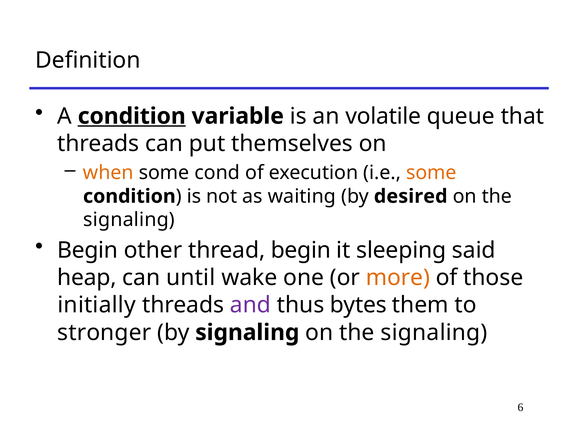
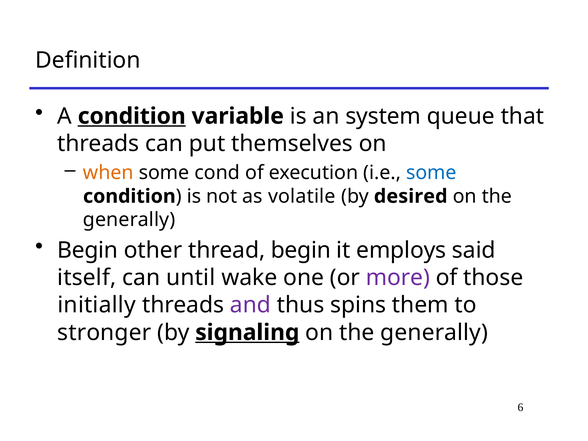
volatile: volatile -> system (383, 116)
some colour: orange -> blue (431, 173)
waiting: waiting -> volatile (302, 196)
signaling: signaling -> generally (129, 220)
sleeping: sleeping -> employs (401, 250)
heap: heap -> itself (87, 278)
more colour: orange -> purple (398, 278)
bytes: bytes -> spins (358, 305)
signaling underline: none -> present (247, 332)
signaling: signaling -> generally (434, 332)
